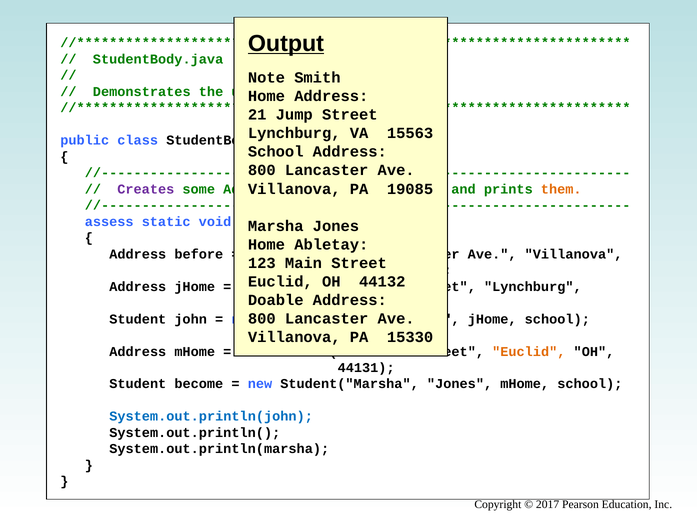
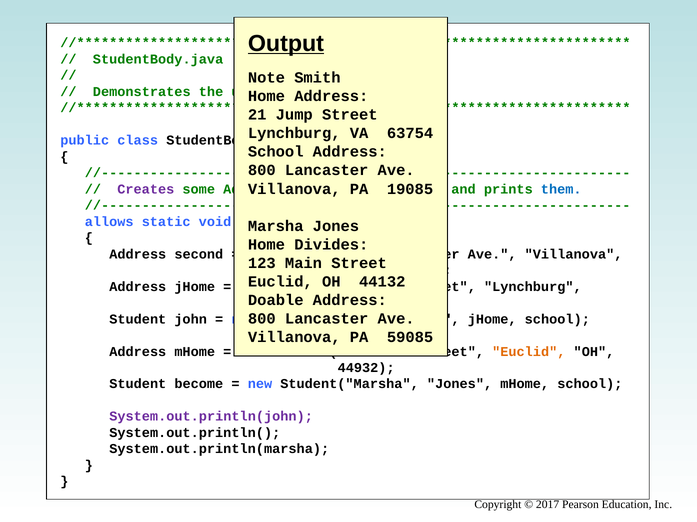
15563: 15563 -> 63754 (410, 133)
them colour: orange -> blue (561, 189)
assess: assess -> allows (109, 222)
Abletay: Abletay -> Divides (331, 245)
before: before -> second (199, 254)
15330: 15330 -> 59085 (410, 338)
44131: 44131 -> 44932 (366, 368)
System.out.println(john colour: blue -> purple (211, 417)
